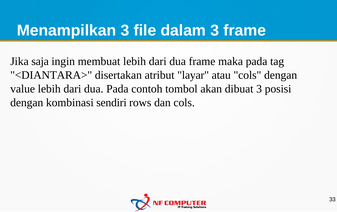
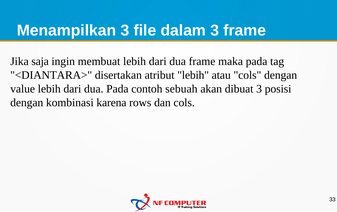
atribut layar: layar -> lebih (193, 75)
tombol: tombol -> sebuah (181, 89)
sendiri: sendiri -> karena (111, 103)
